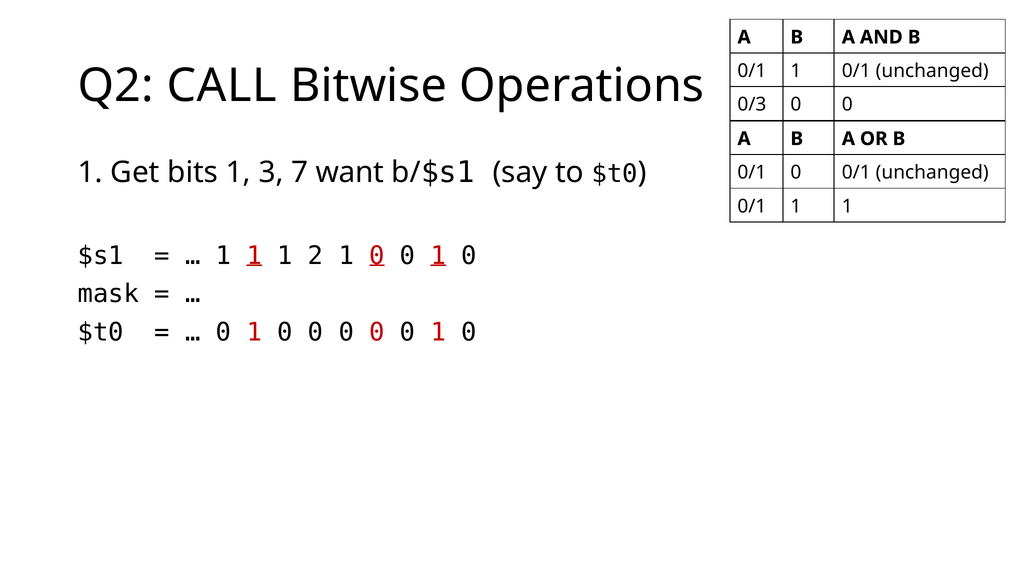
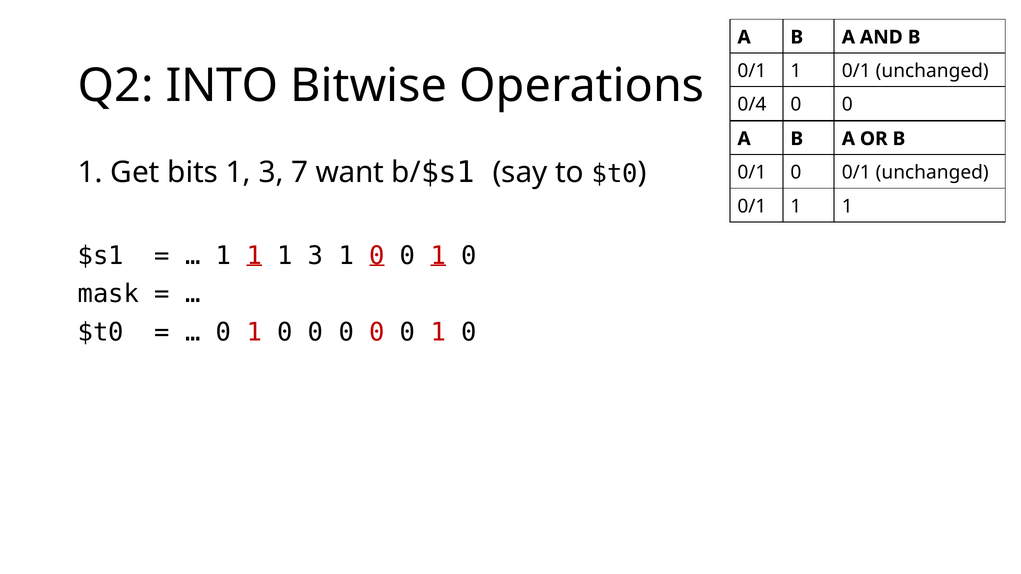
CALL: CALL -> INTO (222, 86)
0/3: 0/3 -> 0/4 (752, 105)
1 1 2: 2 -> 3 (316, 256)
